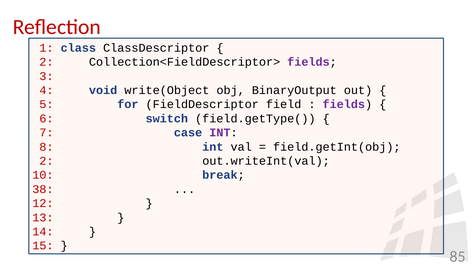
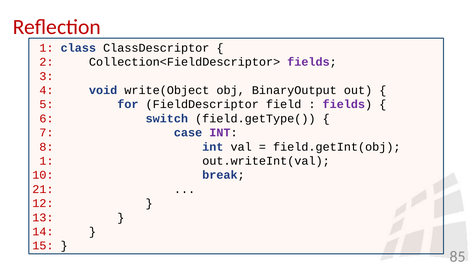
2: 2 -> 1 (46, 161)
38: 38 -> 21 (43, 190)
